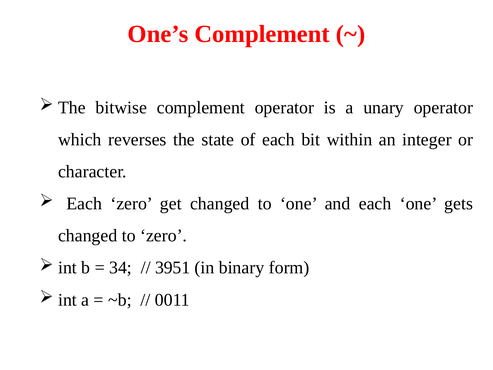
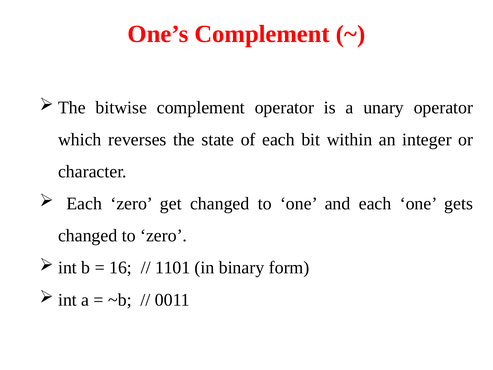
34: 34 -> 16 (120, 268)
3951: 3951 -> 1101 (173, 268)
